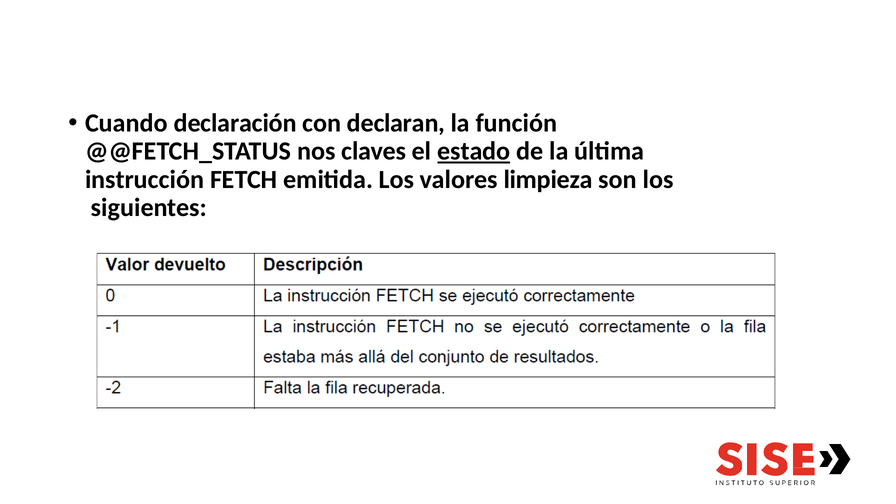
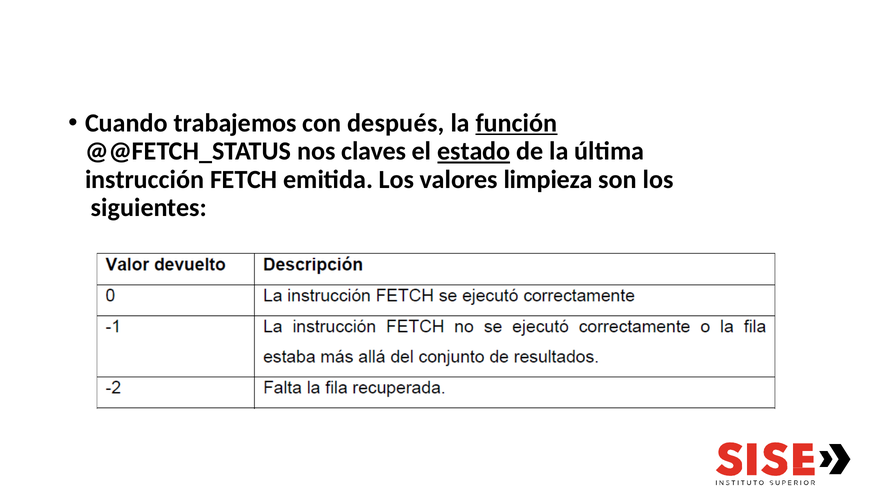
declaración: declaración -> trabajemos (235, 123)
declaran: declaran -> después (396, 123)
función underline: none -> present (516, 123)
